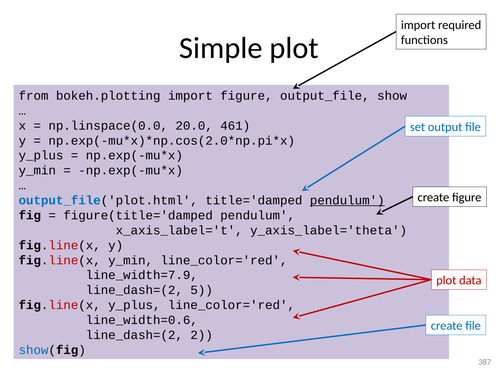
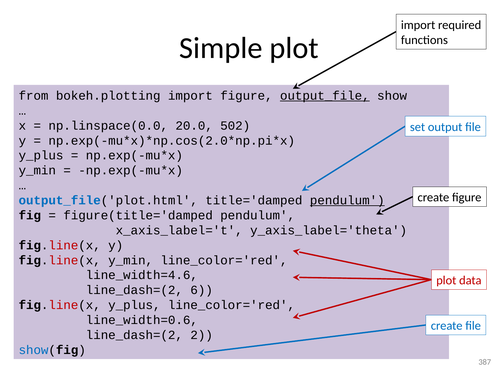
output_file underline: none -> present (325, 96)
461: 461 -> 502 (235, 125)
line_width=7.9: line_width=7.9 -> line_width=4.6 (142, 275)
5: 5 -> 6 (202, 290)
